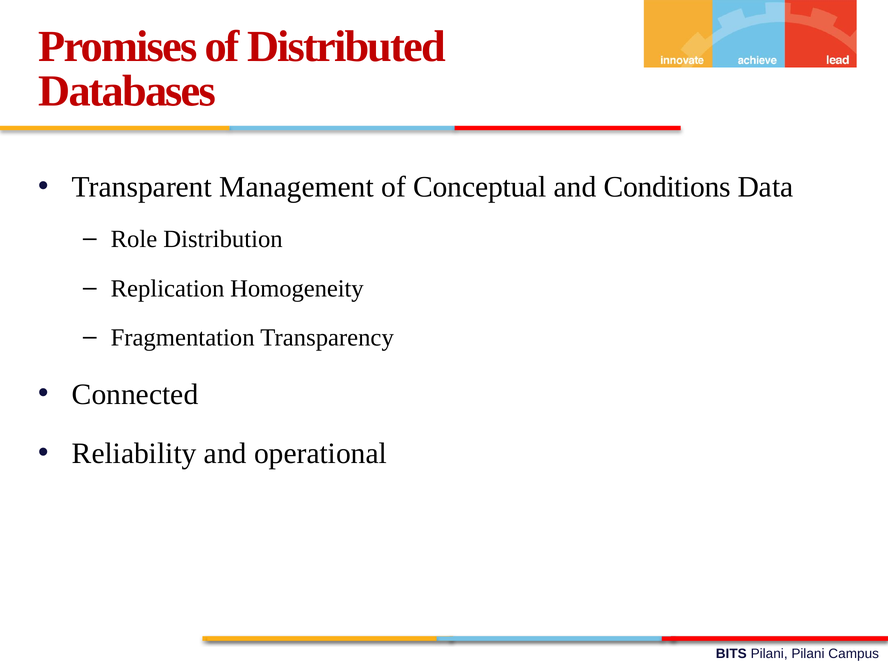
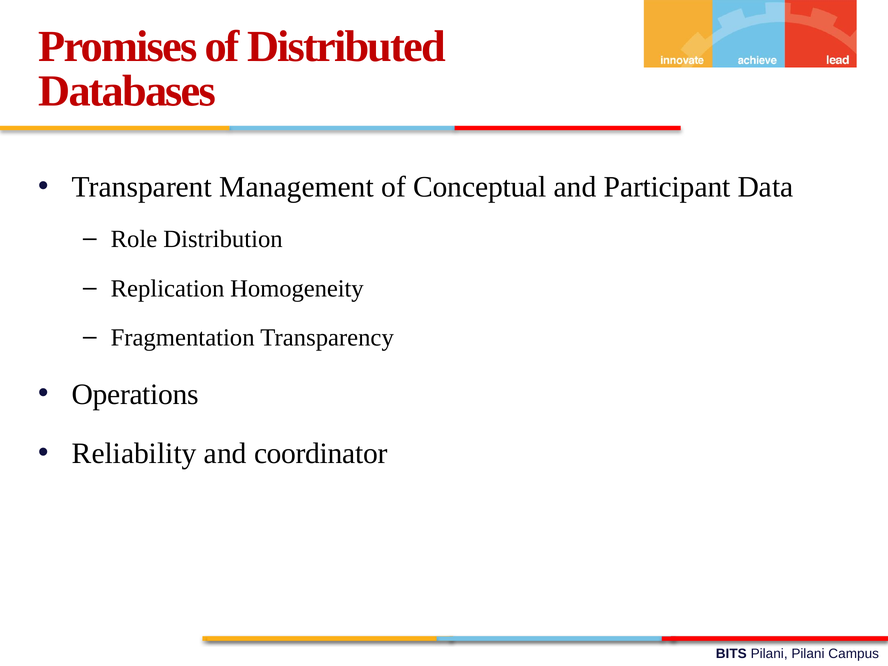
Conditions: Conditions -> Participant (667, 187)
Connected: Connected -> Operations (135, 394)
operational: operational -> coordinator (321, 453)
